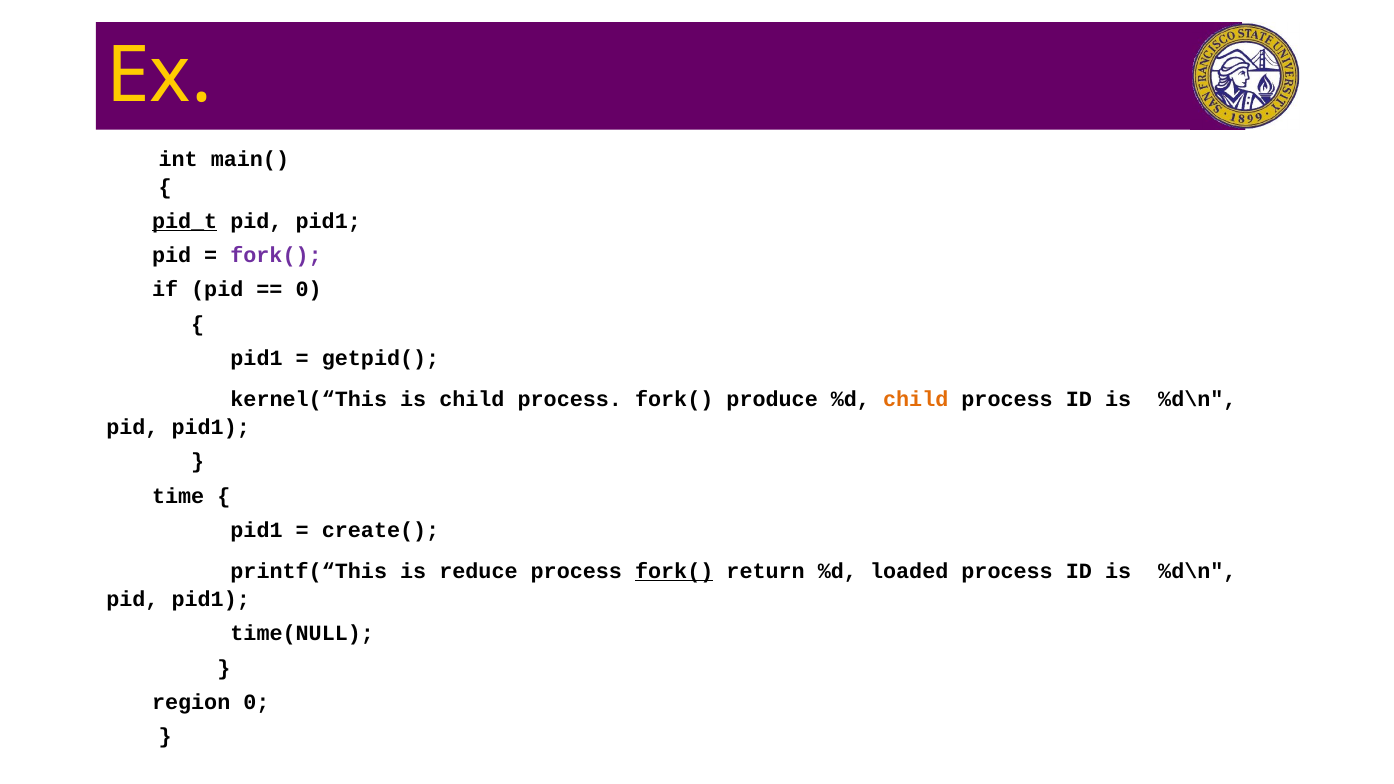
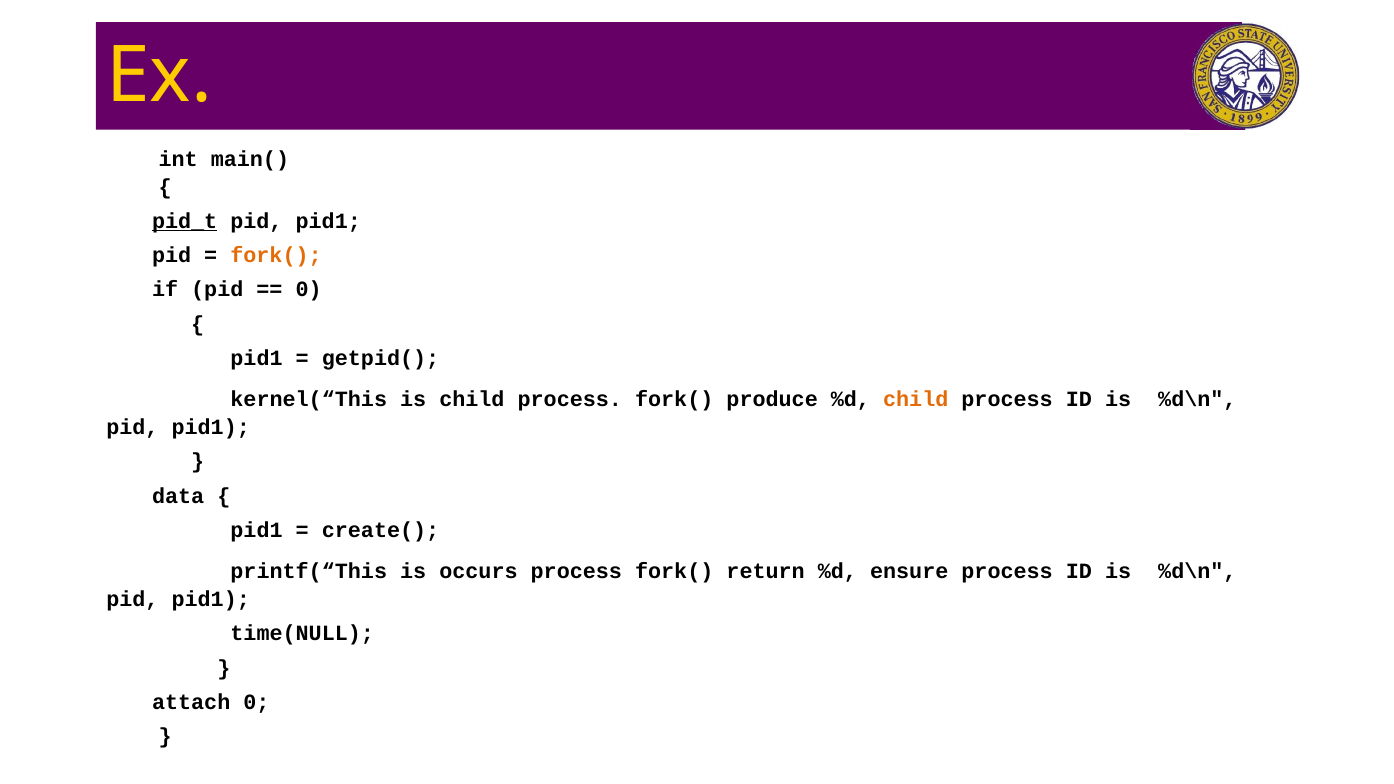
fork( colour: purple -> orange (276, 255)
time: time -> data (178, 496)
reduce: reduce -> occurs (478, 571)
fork( underline: present -> none (674, 571)
loaded: loaded -> ensure (909, 571)
region: region -> attach (191, 702)
